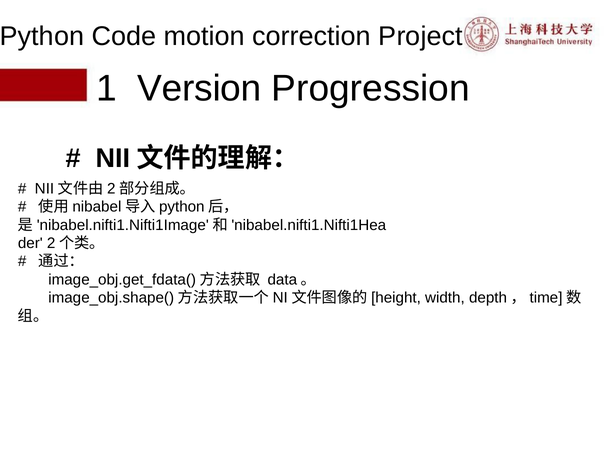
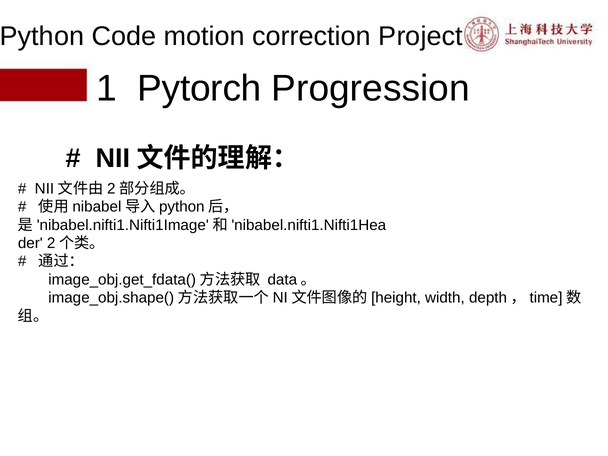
Version: Version -> Pytorch (199, 88)
